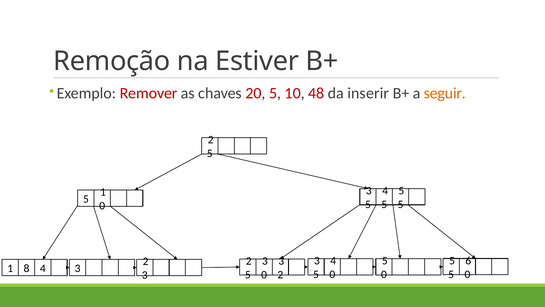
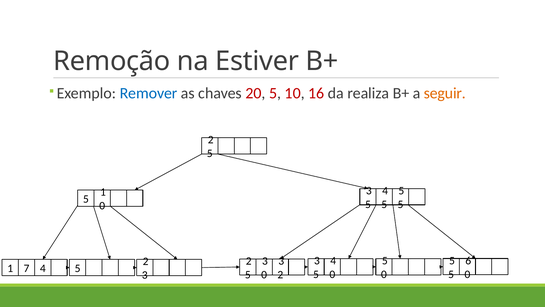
Remover colour: red -> blue (149, 93)
48: 48 -> 16 (316, 93)
inserir: inserir -> realiza (368, 93)
8: 8 -> 7 (27, 268)
3: 3 -> 5 (78, 268)
